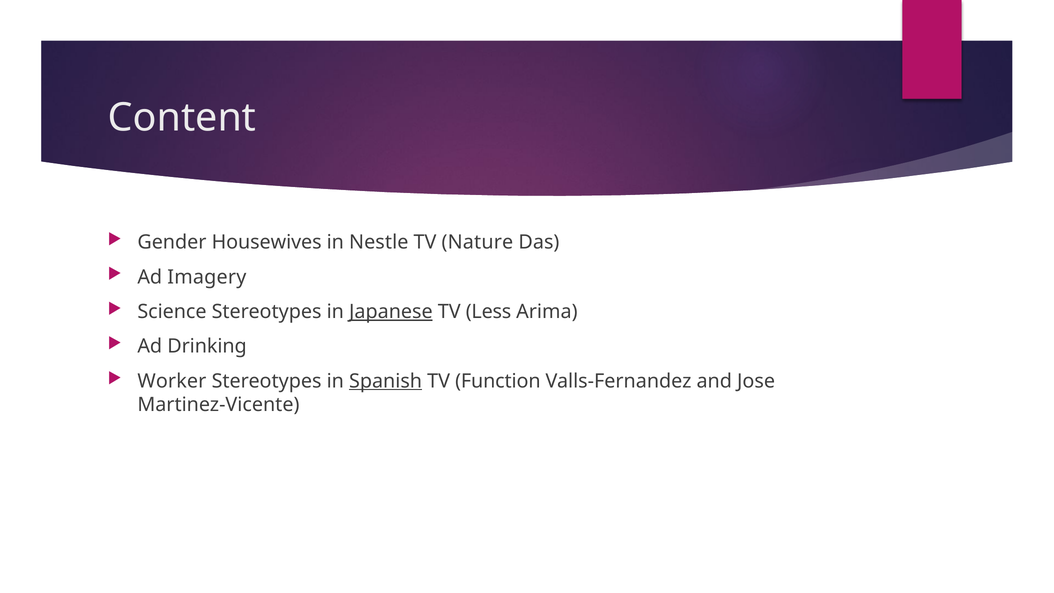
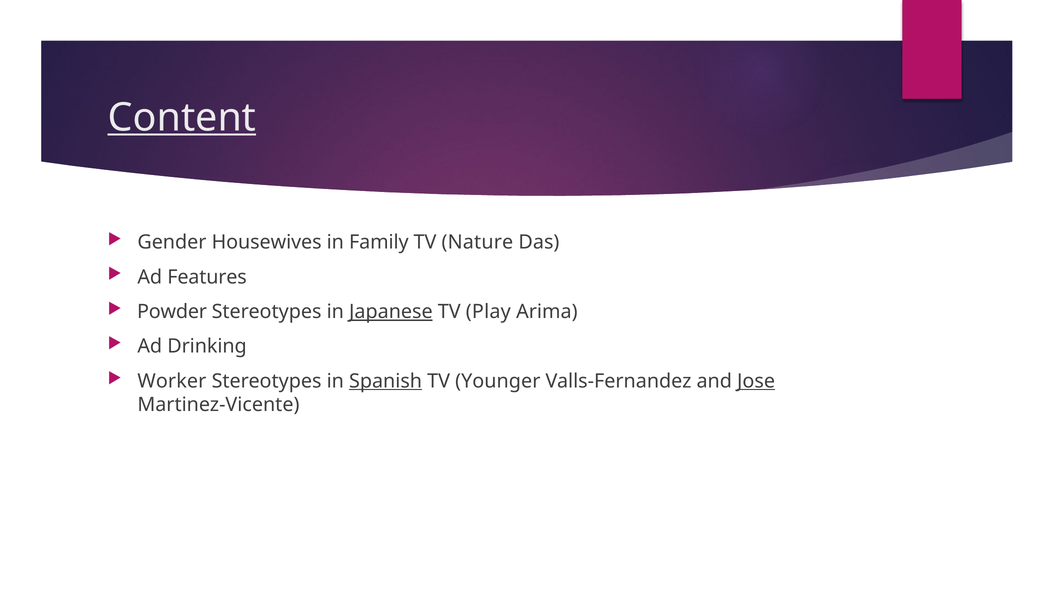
Content underline: none -> present (182, 117)
Nestle: Nestle -> Family (379, 242)
Imagery: Imagery -> Features (207, 277)
Science: Science -> Powder (172, 312)
Less: Less -> Play (488, 312)
Function: Function -> Younger (498, 381)
Jose underline: none -> present (756, 381)
